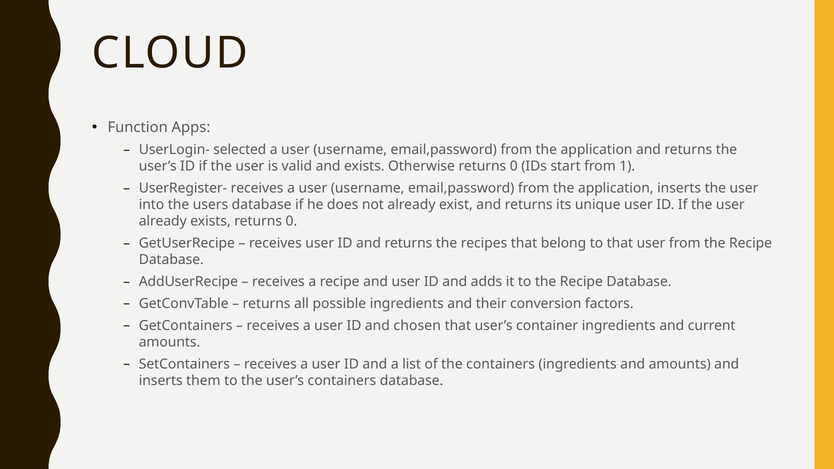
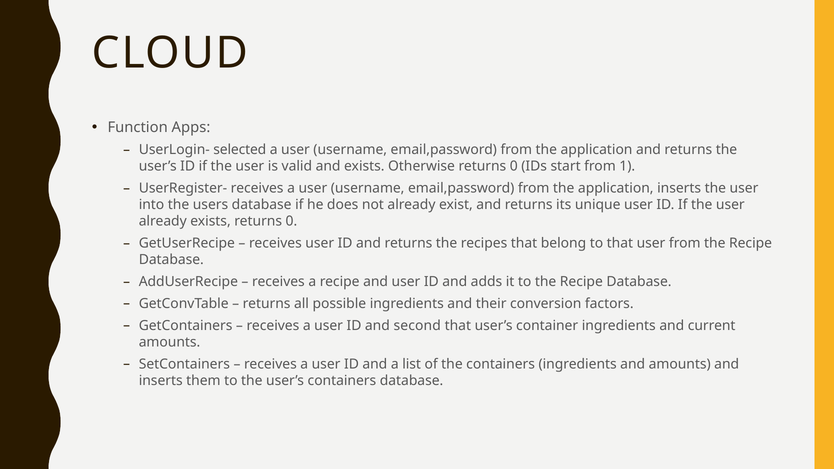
chosen: chosen -> second (417, 326)
